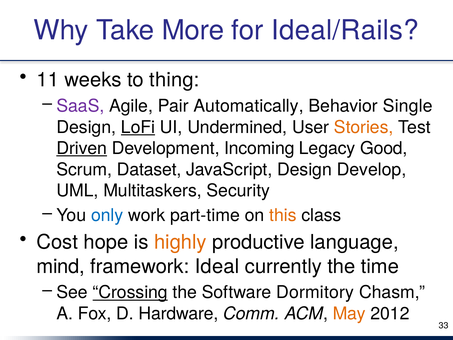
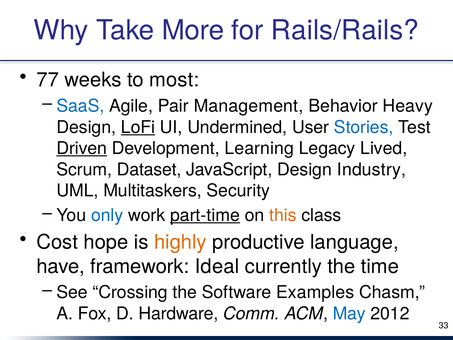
Ideal/Rails: Ideal/Rails -> Rails/Rails (345, 30)
11: 11 -> 77 (48, 80)
thing: thing -> most (174, 80)
SaaS colour: purple -> blue (80, 106)
Automatically: Automatically -> Management (249, 106)
Single: Single -> Heavy (408, 106)
Stories colour: orange -> blue (364, 127)
Incoming: Incoming -> Learning (259, 148)
Good: Good -> Lived (384, 148)
Develop: Develop -> Industry (371, 169)
part-time underline: none -> present (205, 215)
mind: mind -> have (61, 266)
Crossing underline: present -> none (130, 292)
Dormitory: Dormitory -> Examples (315, 292)
May colour: orange -> blue (349, 313)
